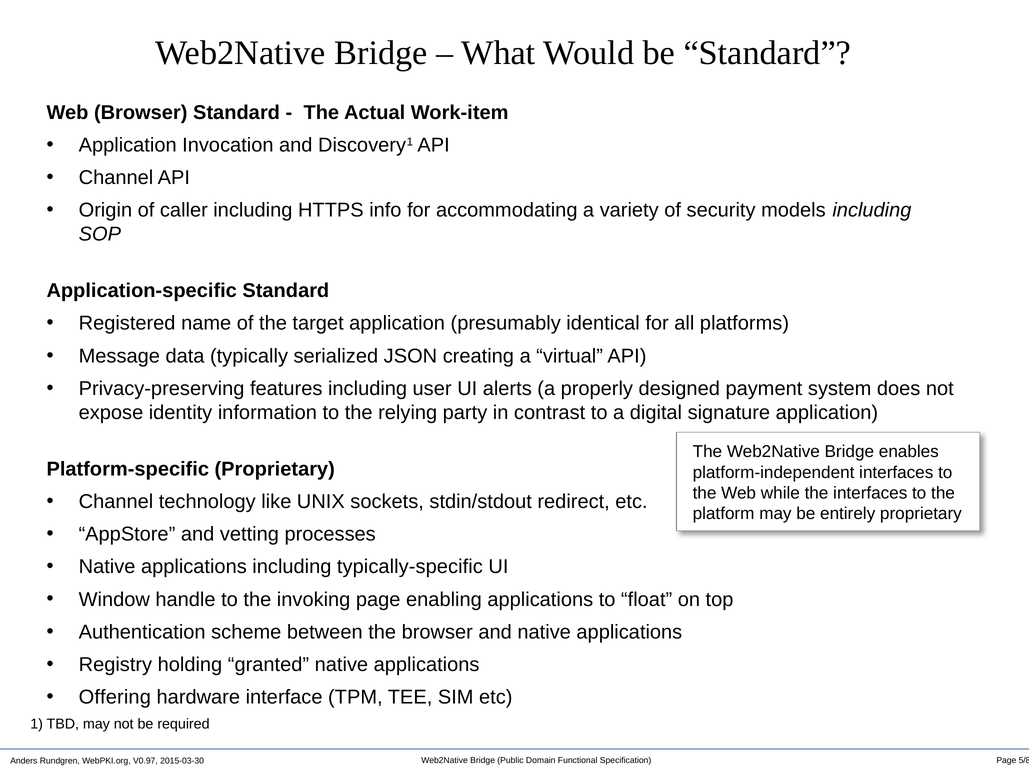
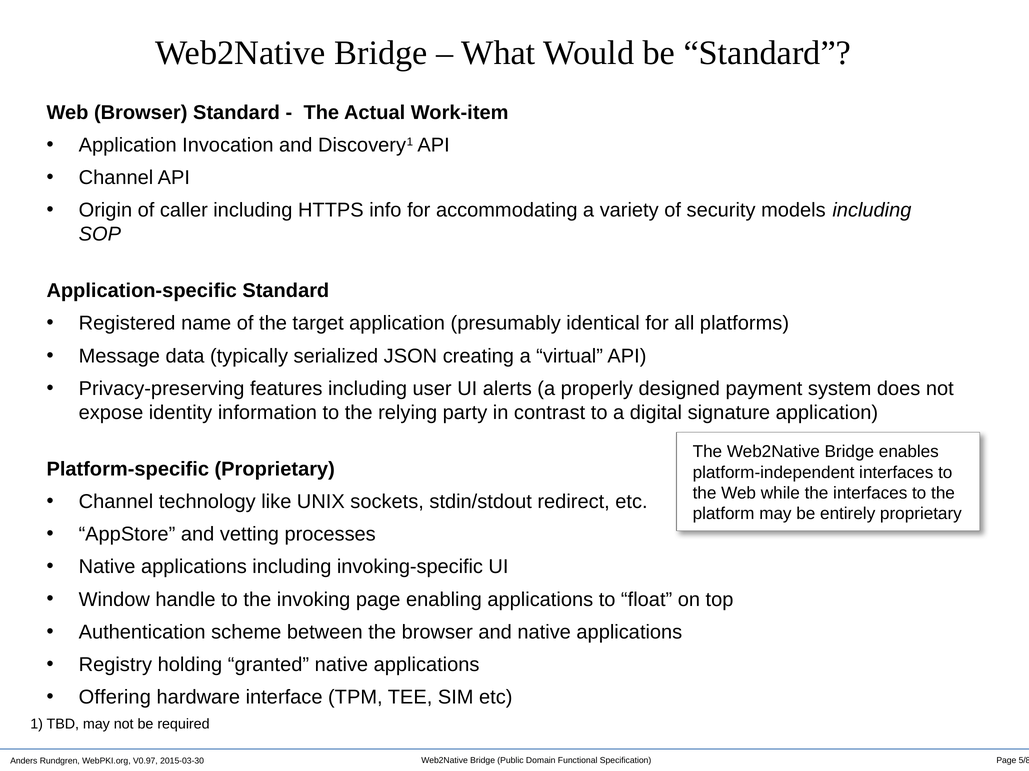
typically-specific: typically-specific -> invoking-specific (410, 567)
